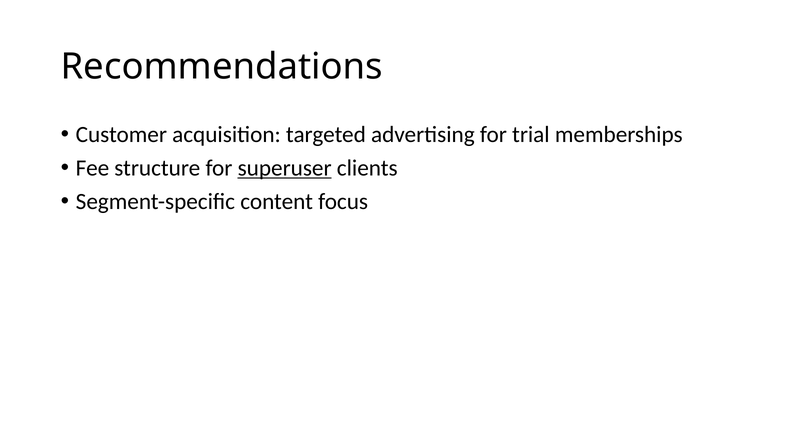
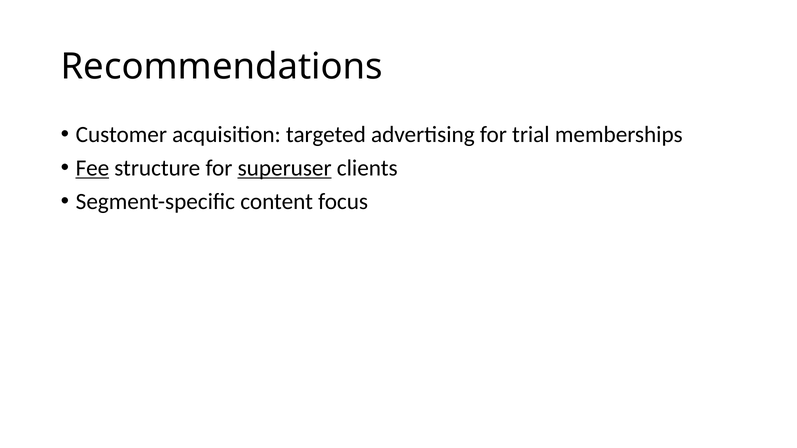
Fee underline: none -> present (92, 168)
